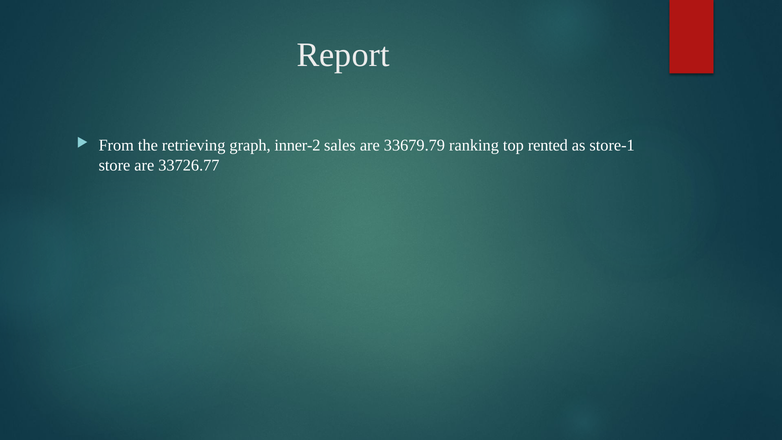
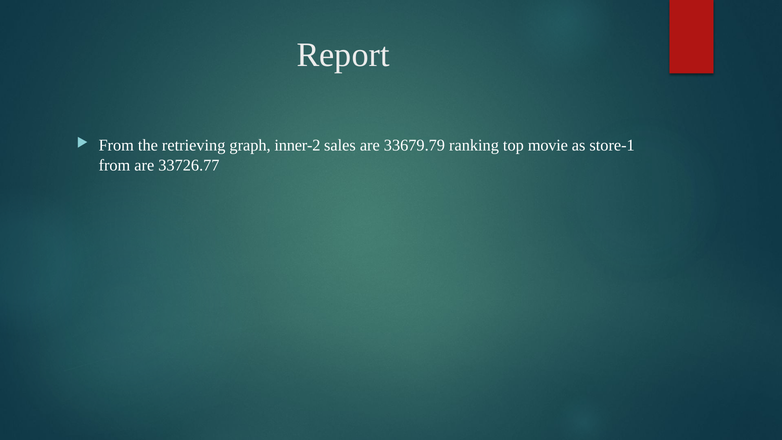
rented: rented -> movie (548, 146)
store: store -> from (114, 165)
